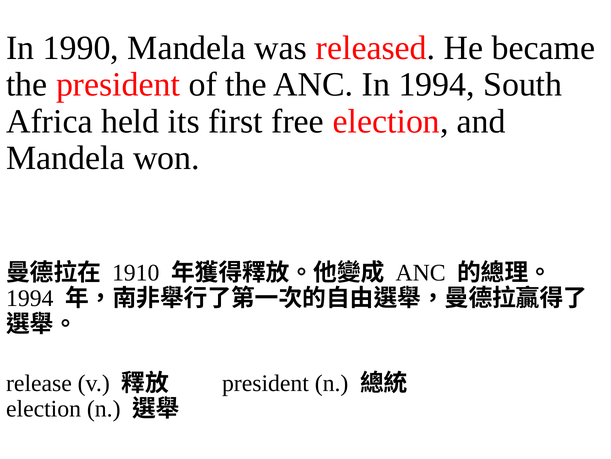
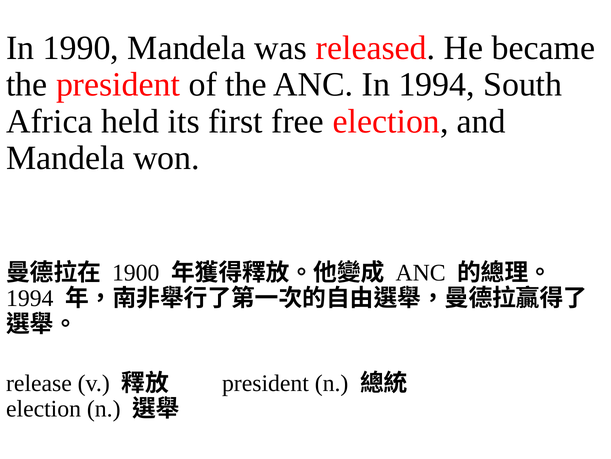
1910: 1910 -> 1900 (136, 272)
